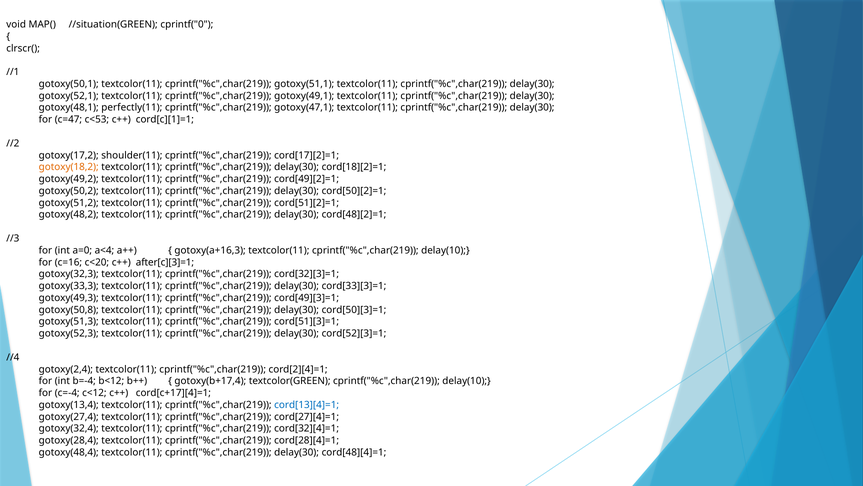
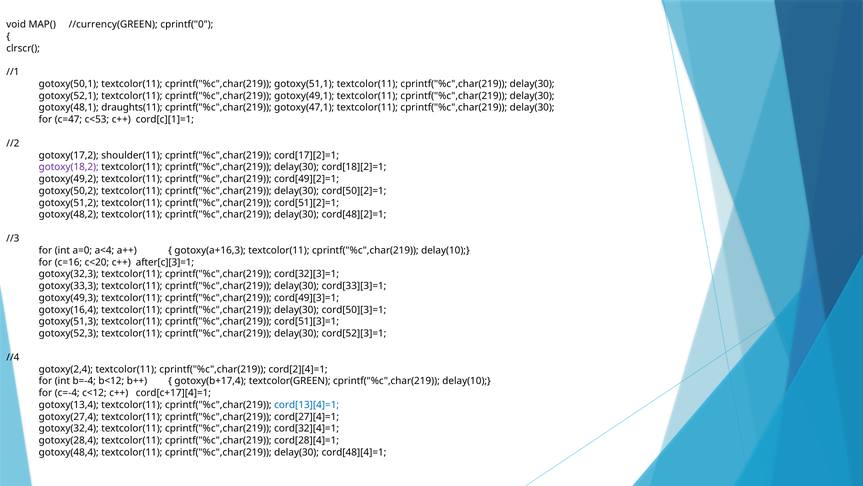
//situation(GREEN: //situation(GREEN -> //currency(GREEN (113, 24)
perfectly(11: perfectly(11 -> draughts(11 (132, 108)
gotoxy(18,2 colour: orange -> purple (69, 167)
gotoxy(50,8: gotoxy(50,8 -> gotoxy(16,4 (69, 309)
